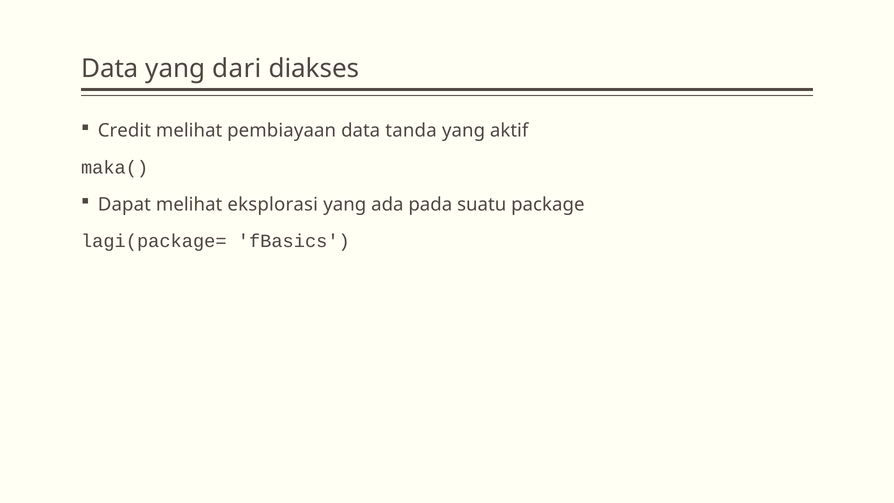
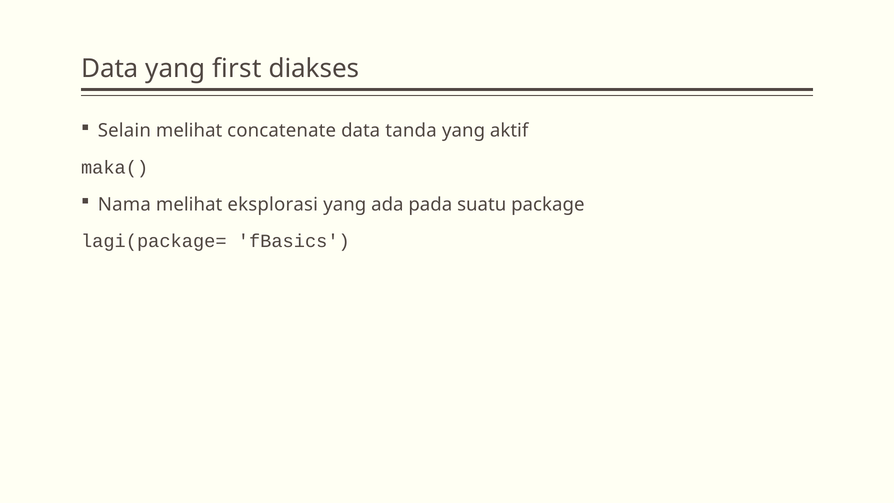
dari: dari -> first (237, 68)
Credit: Credit -> Selain (124, 131)
pembiayaan: pembiayaan -> concatenate (282, 131)
Dapat: Dapat -> Nama (124, 204)
